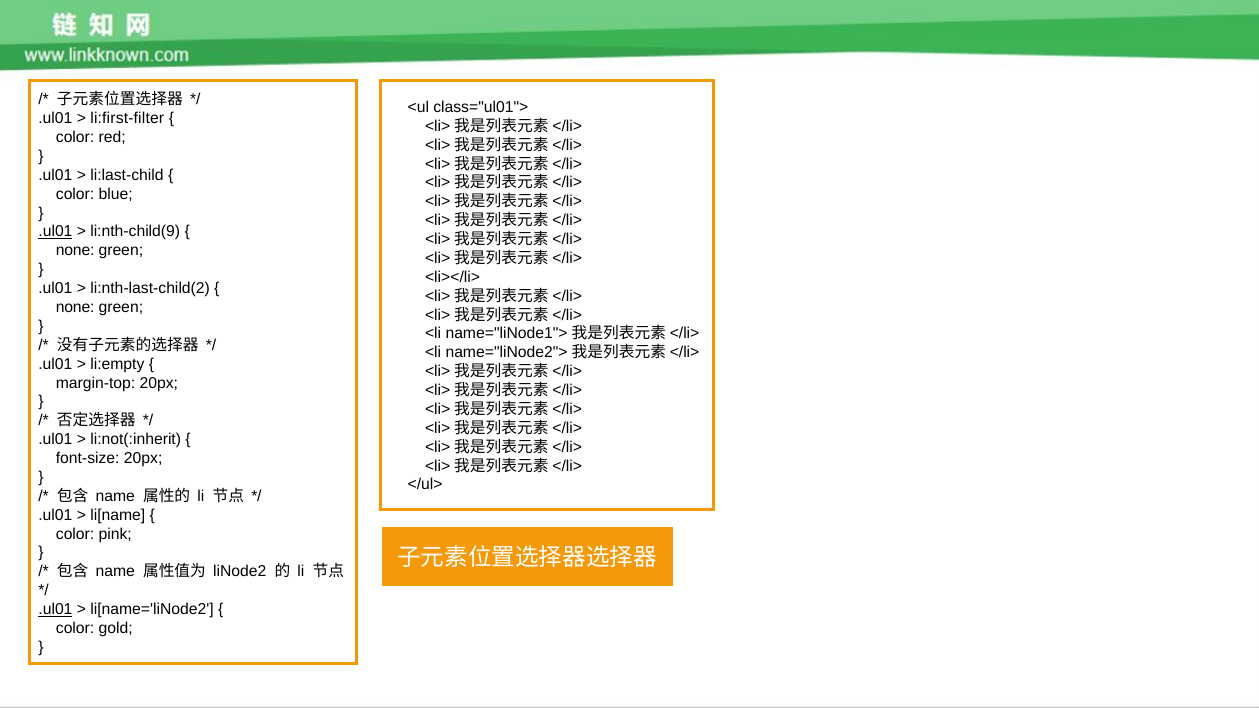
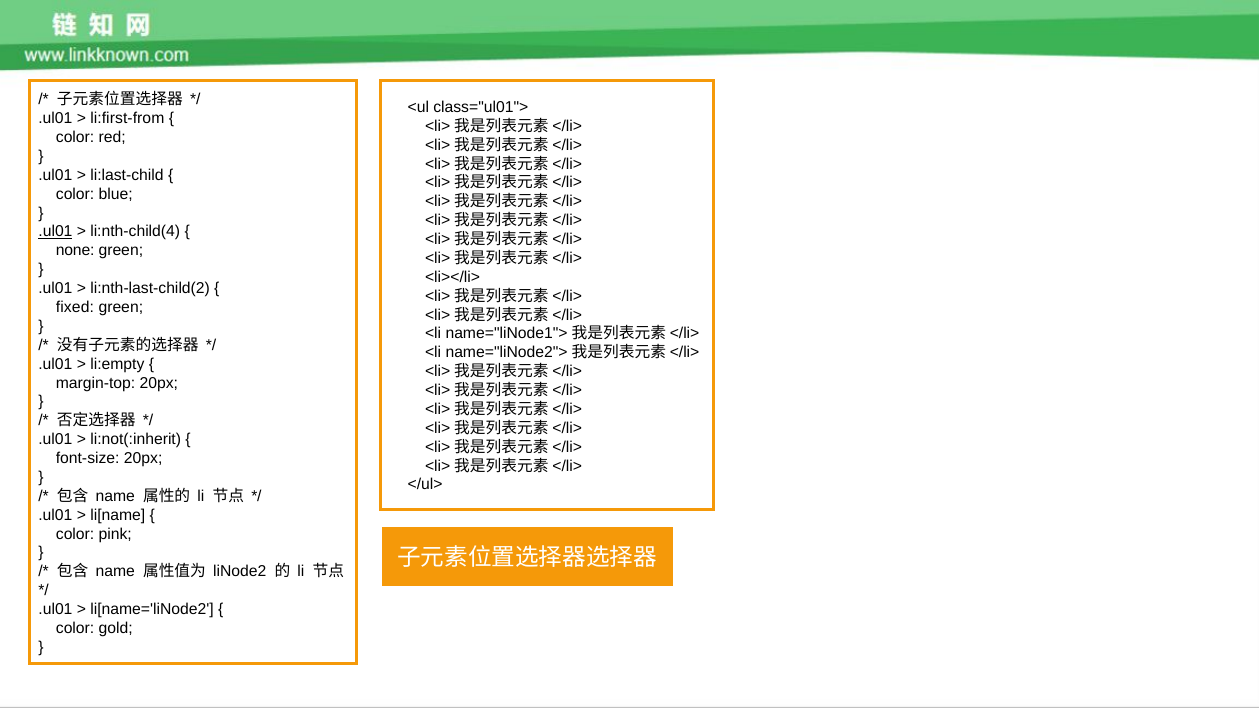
li:first-filter: li:first-filter -> li:first-from (127, 119)
li:nth-child(9: li:nth-child(9 -> li:nth-child(4 (135, 232)
none: none -> fixed (75, 307)
.ul01 underline: present -> none (55, 610)
